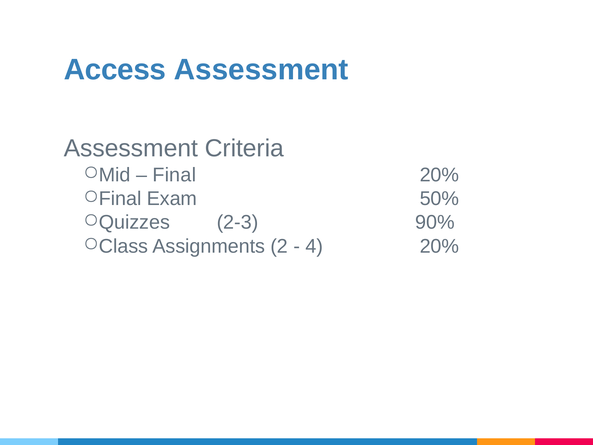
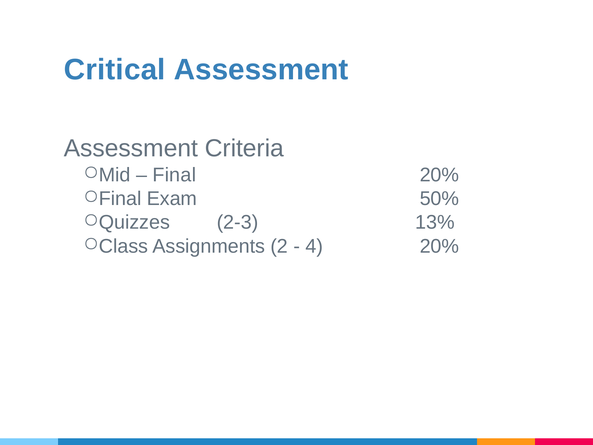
Access: Access -> Critical (115, 70)
90%: 90% -> 13% (435, 222)
